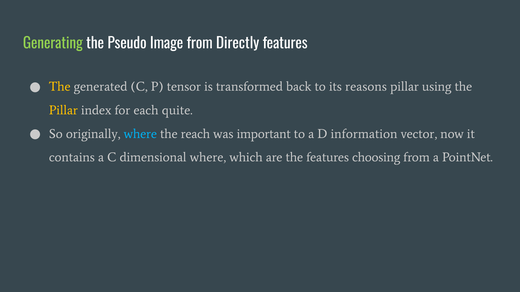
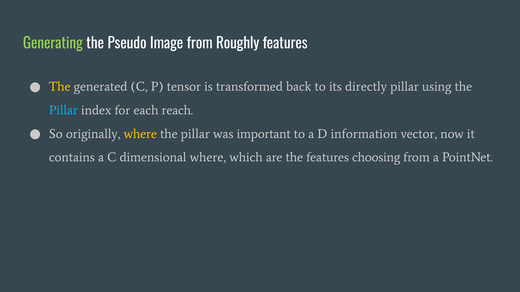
Directly: Directly -> Roughly (238, 44)
reasons: reasons -> directly (366, 87)
Pillar colour: yellow -> light blue (63, 110)
quite: quite -> reach (177, 110)
where colour: light blue -> yellow (140, 134)
reach: reach -> pillar (195, 134)
